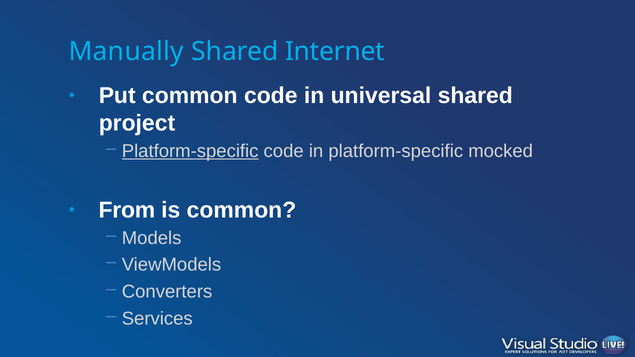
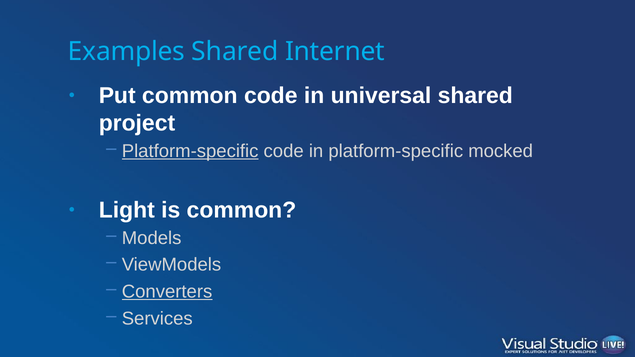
Manually: Manually -> Examples (127, 52)
From: From -> Light (127, 210)
Converters underline: none -> present (167, 292)
